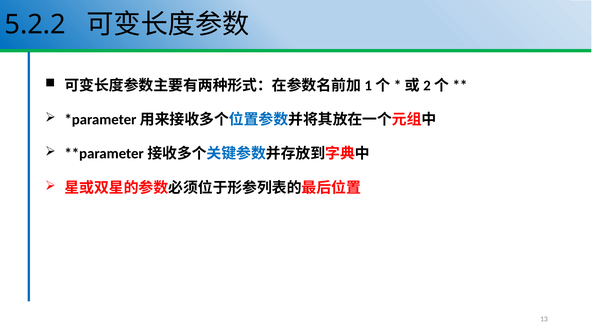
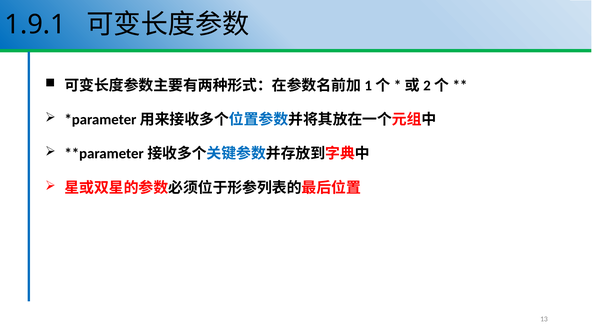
5.2.2: 5.2.2 -> 1.9.1 (35, 24)
